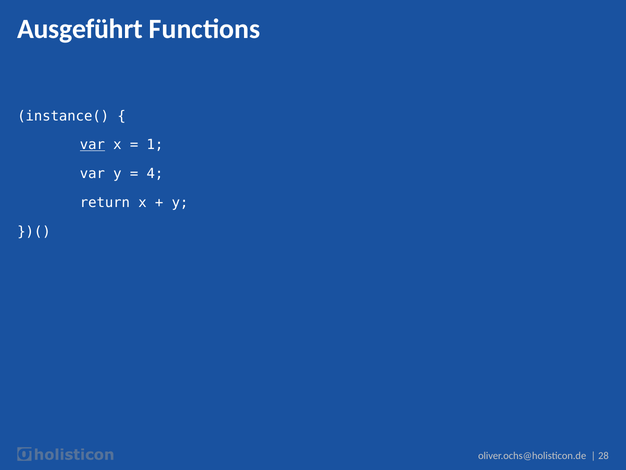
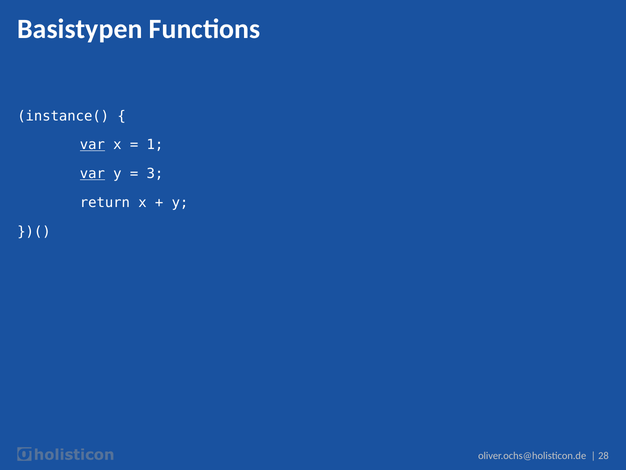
Ausgeführt: Ausgeführt -> Basistypen (80, 29)
var underline: none -> present (92, 174)
4: 4 -> 3 (155, 174)
